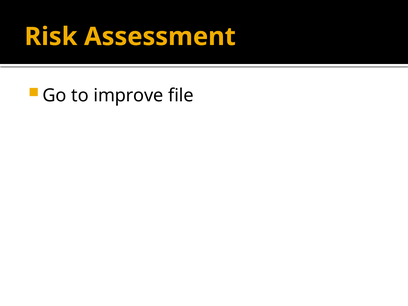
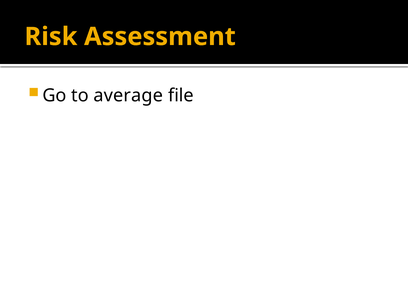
improve: improve -> average (128, 95)
